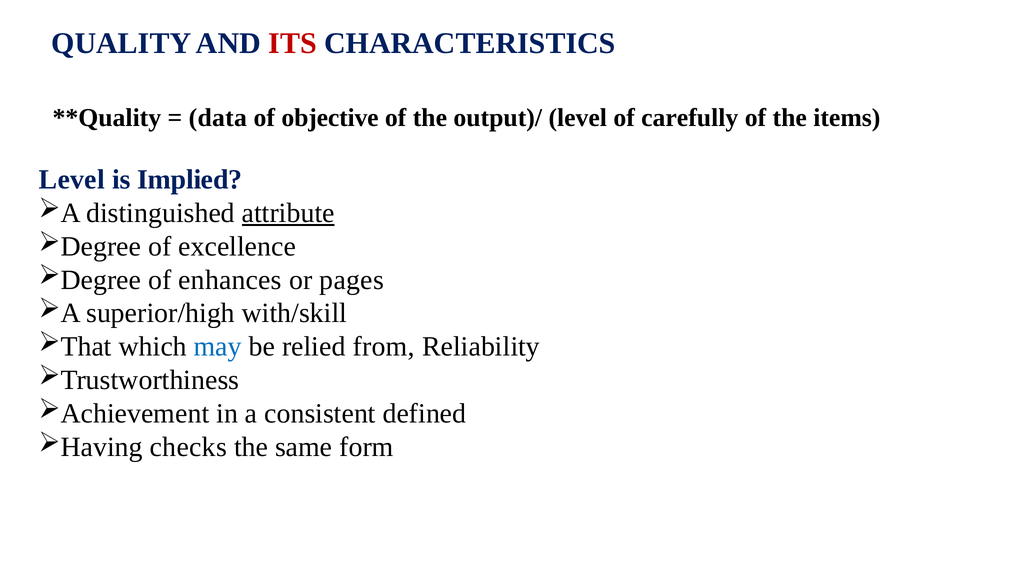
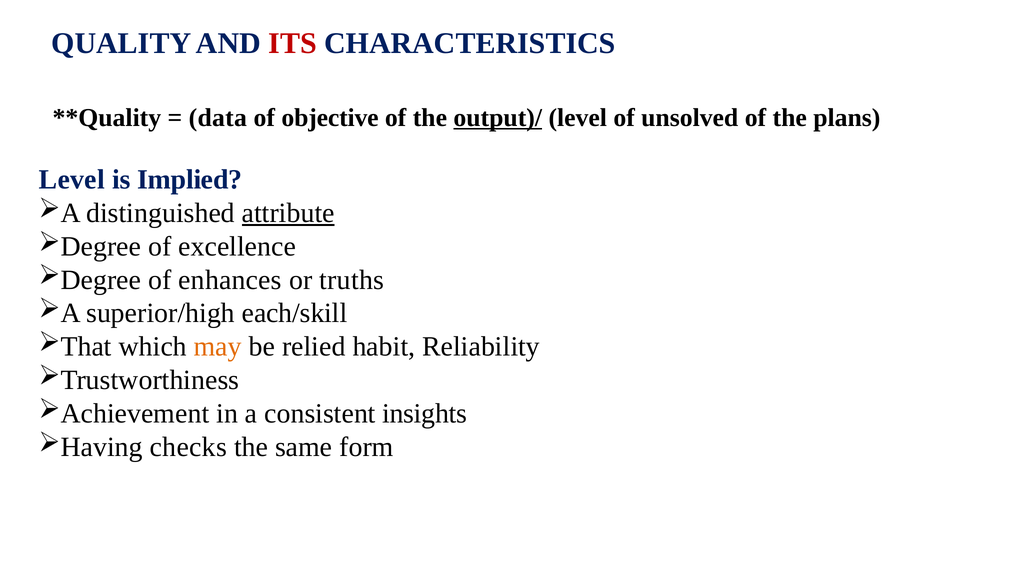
output)/ underline: none -> present (498, 117)
carefully: carefully -> unsolved (690, 117)
items: items -> plans (847, 117)
pages: pages -> truths (352, 280)
with/skill: with/skill -> each/skill (295, 313)
may colour: blue -> orange (218, 347)
from: from -> habit (384, 347)
defined: defined -> insights (425, 413)
